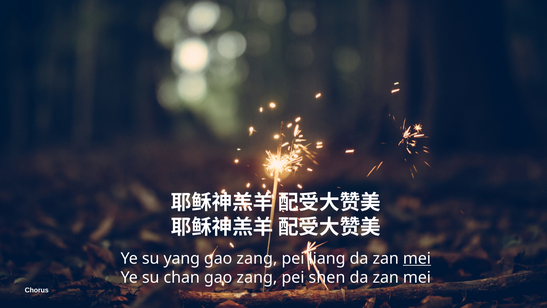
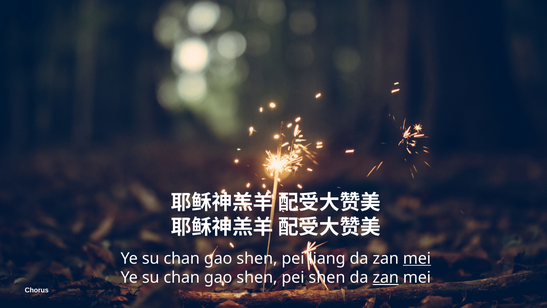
yang: yang -> chan (182, 258)
zang: zang -> shen (257, 258)
zang: zang -> shen (257, 277)
zan underline: none -> present (386, 277)
